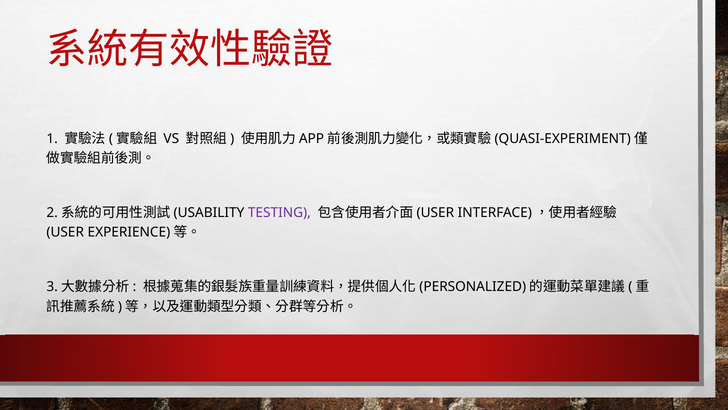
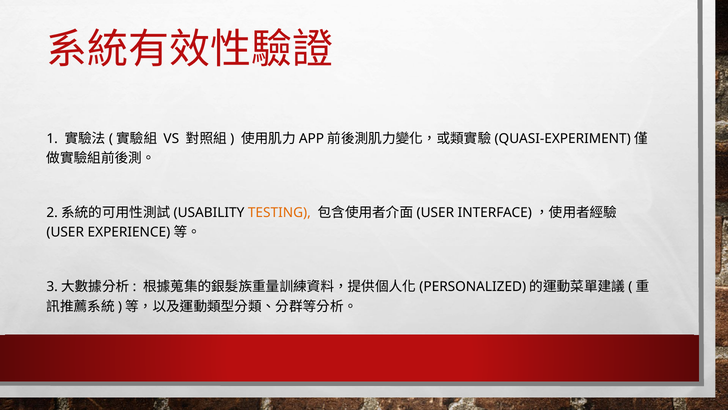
TESTING colour: purple -> orange (279, 212)
